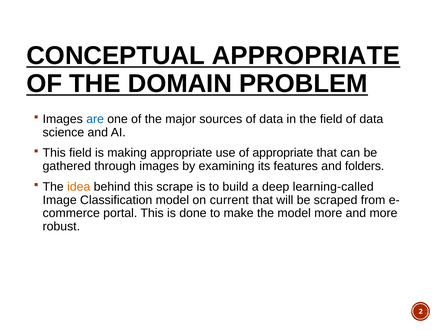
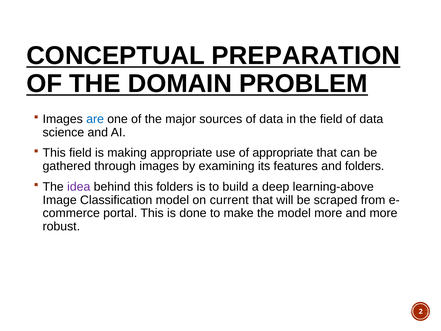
CONCEPTUAL APPROPRIATE: APPROPRIATE -> PREPARATION (306, 56)
idea colour: orange -> purple (79, 187)
this scrape: scrape -> folders (175, 187)
learning-called: learning-called -> learning-above (333, 187)
